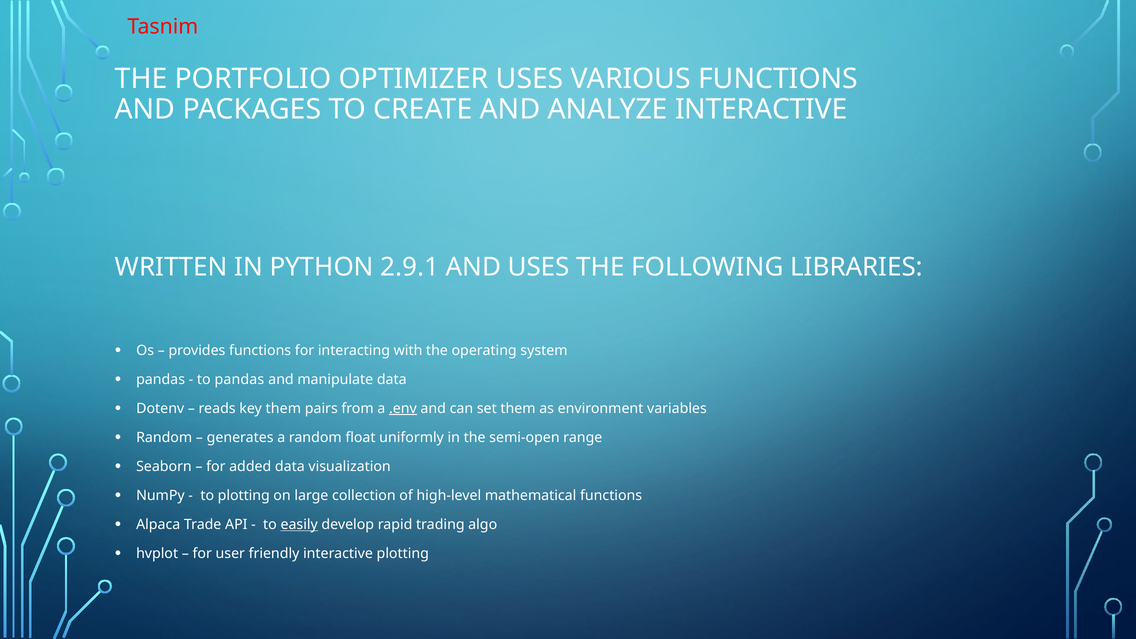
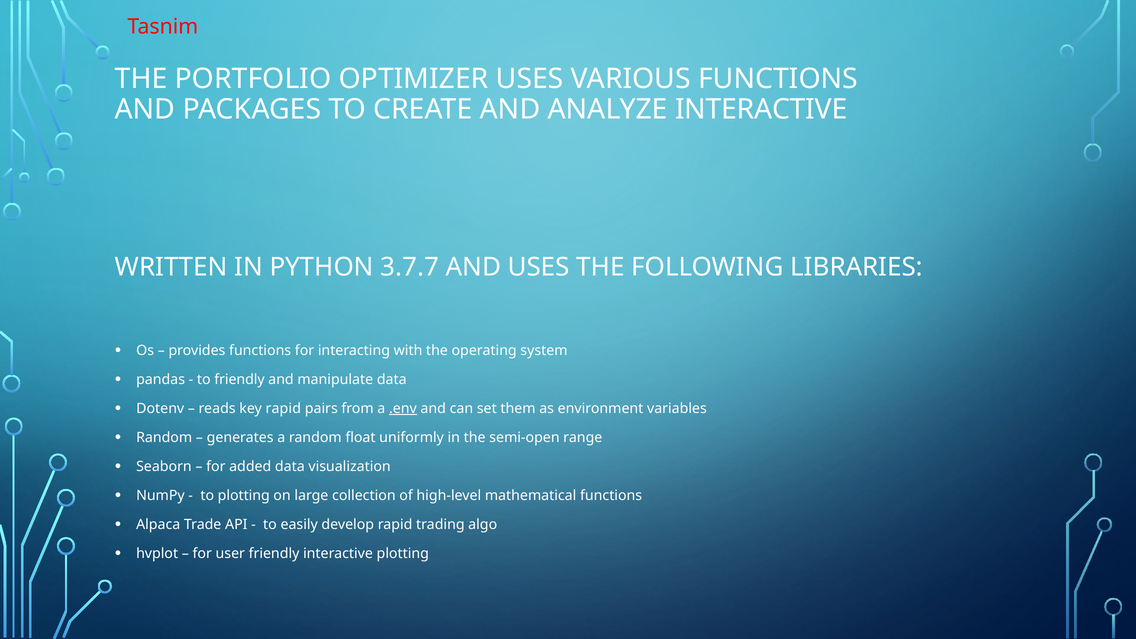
2.9.1: 2.9.1 -> 3.7.7 (410, 267)
to pandas: pandas -> friendly (239, 380)
key them: them -> rapid (283, 409)
easily underline: present -> none (299, 525)
